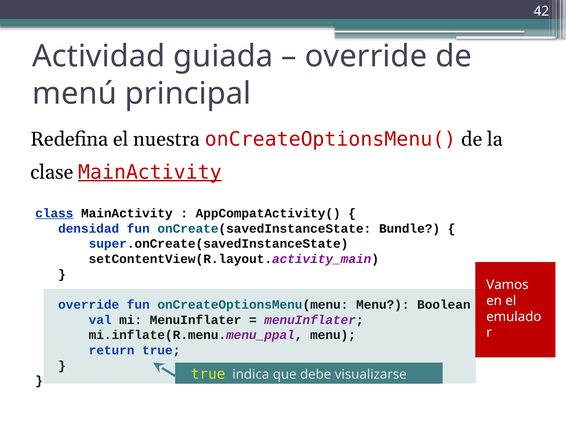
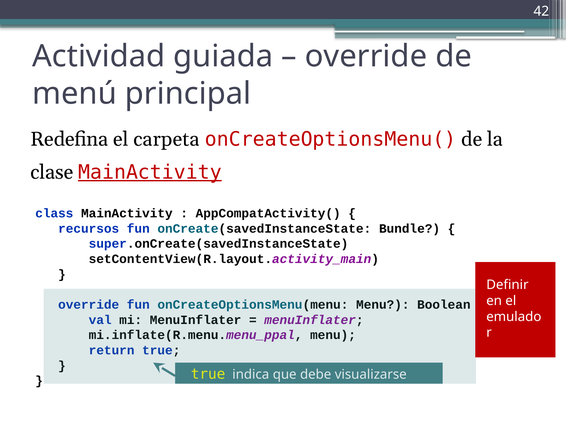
nuestra: nuestra -> carpeta (166, 139)
class underline: present -> none (54, 214)
densidad: densidad -> recursos (89, 229)
Vamos: Vamos -> Definir (507, 285)
